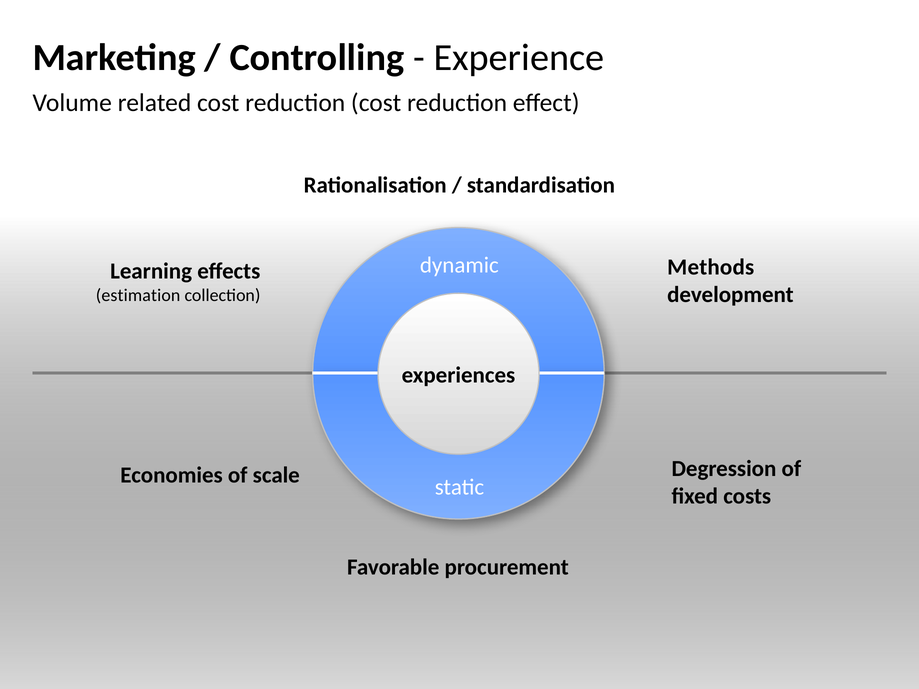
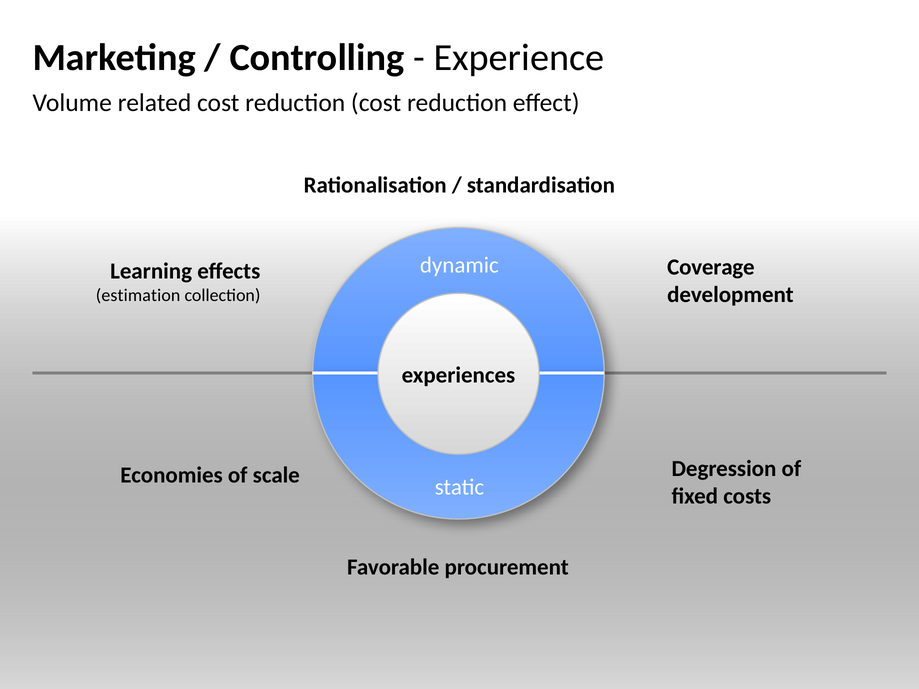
Methods: Methods -> Coverage (711, 267)
